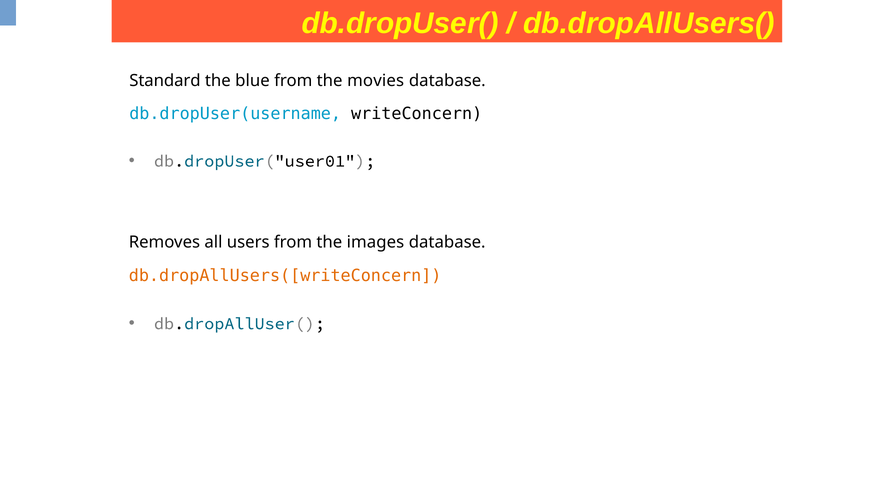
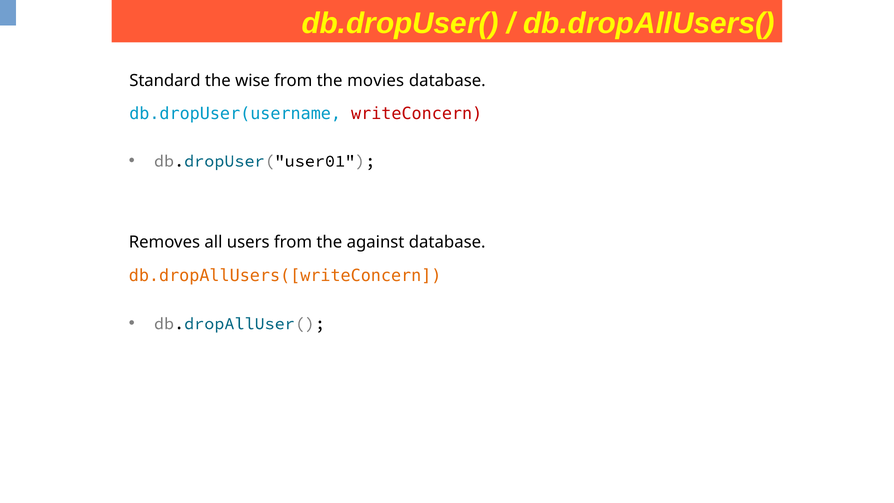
blue: blue -> wise (253, 81)
writeConcern colour: black -> red (417, 114)
images: images -> against (376, 242)
